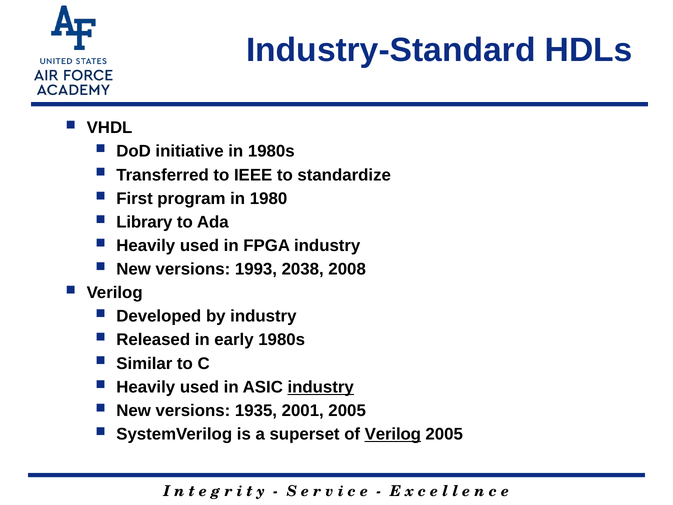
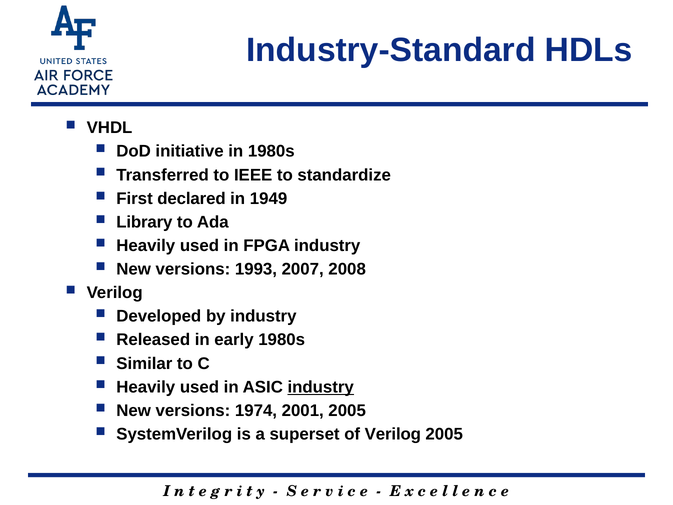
program: program -> declared (191, 198)
1980: 1980 -> 1949 (269, 198)
2038: 2038 -> 2007 (303, 269)
1935: 1935 -> 1974 (256, 410)
Verilog underline: present -> none (393, 434)
